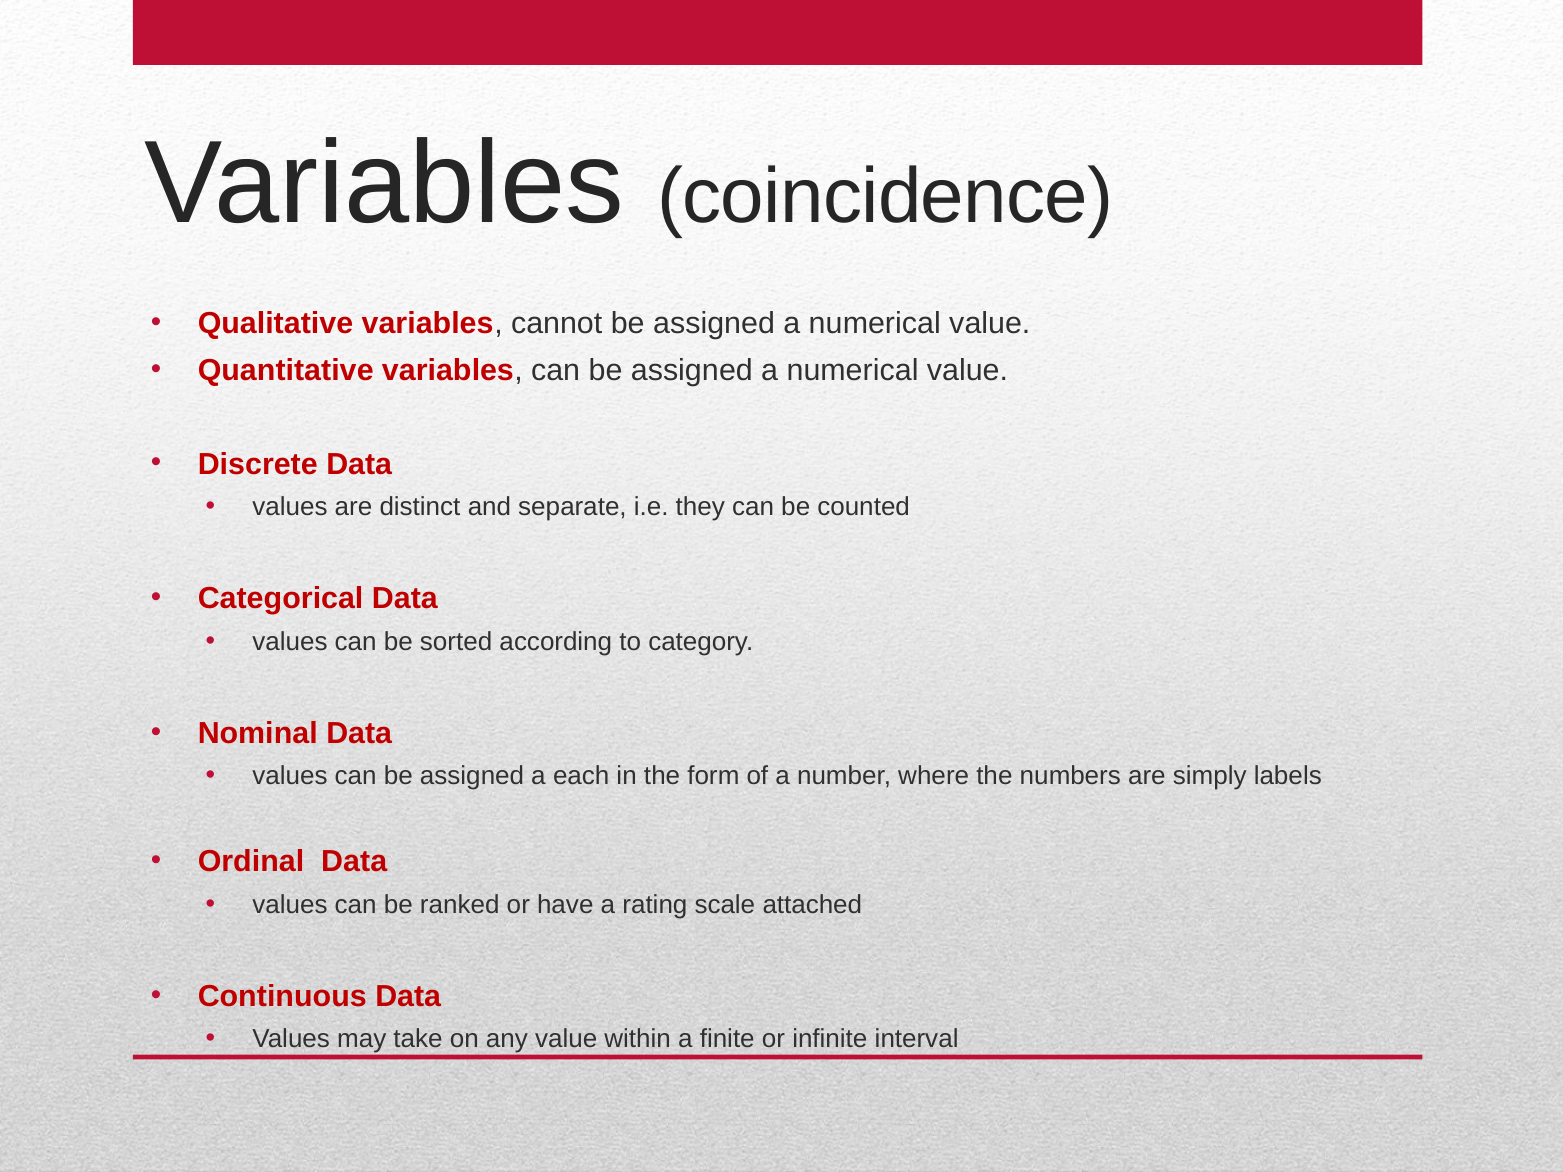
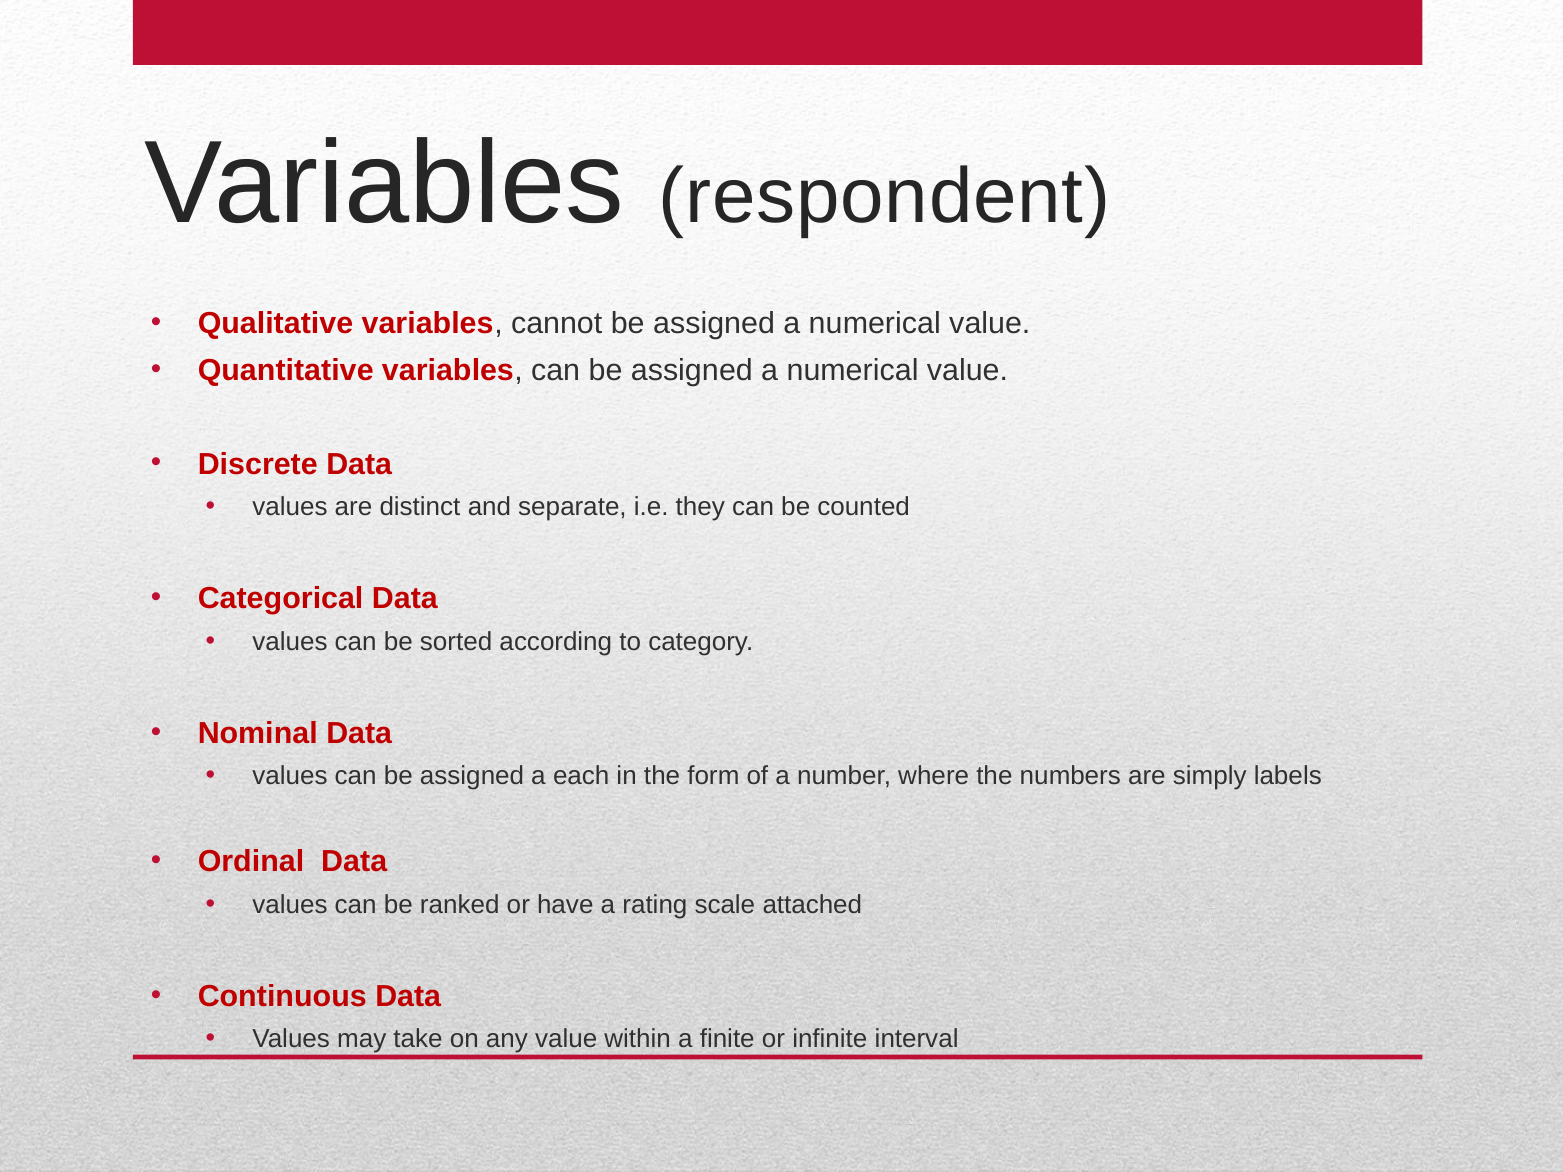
coincidence: coincidence -> respondent (885, 197)
